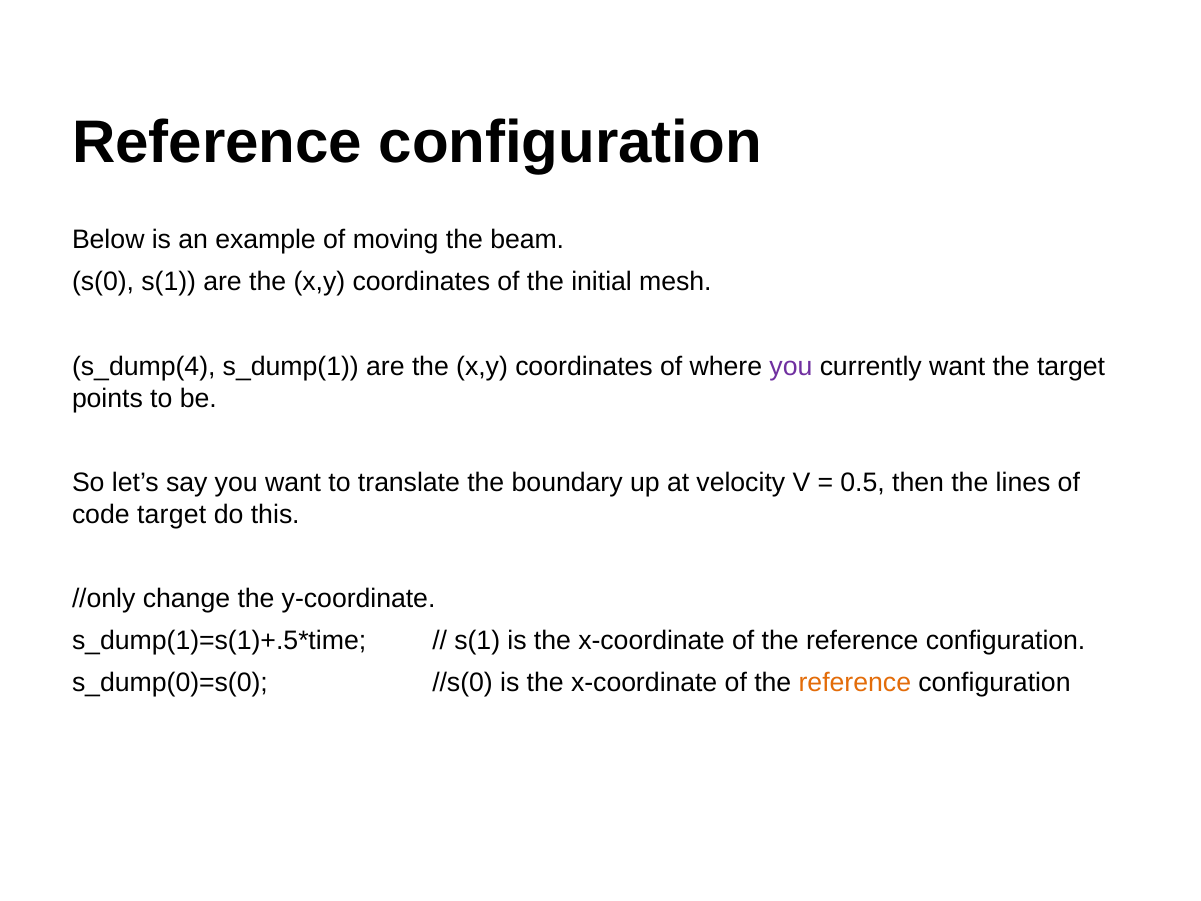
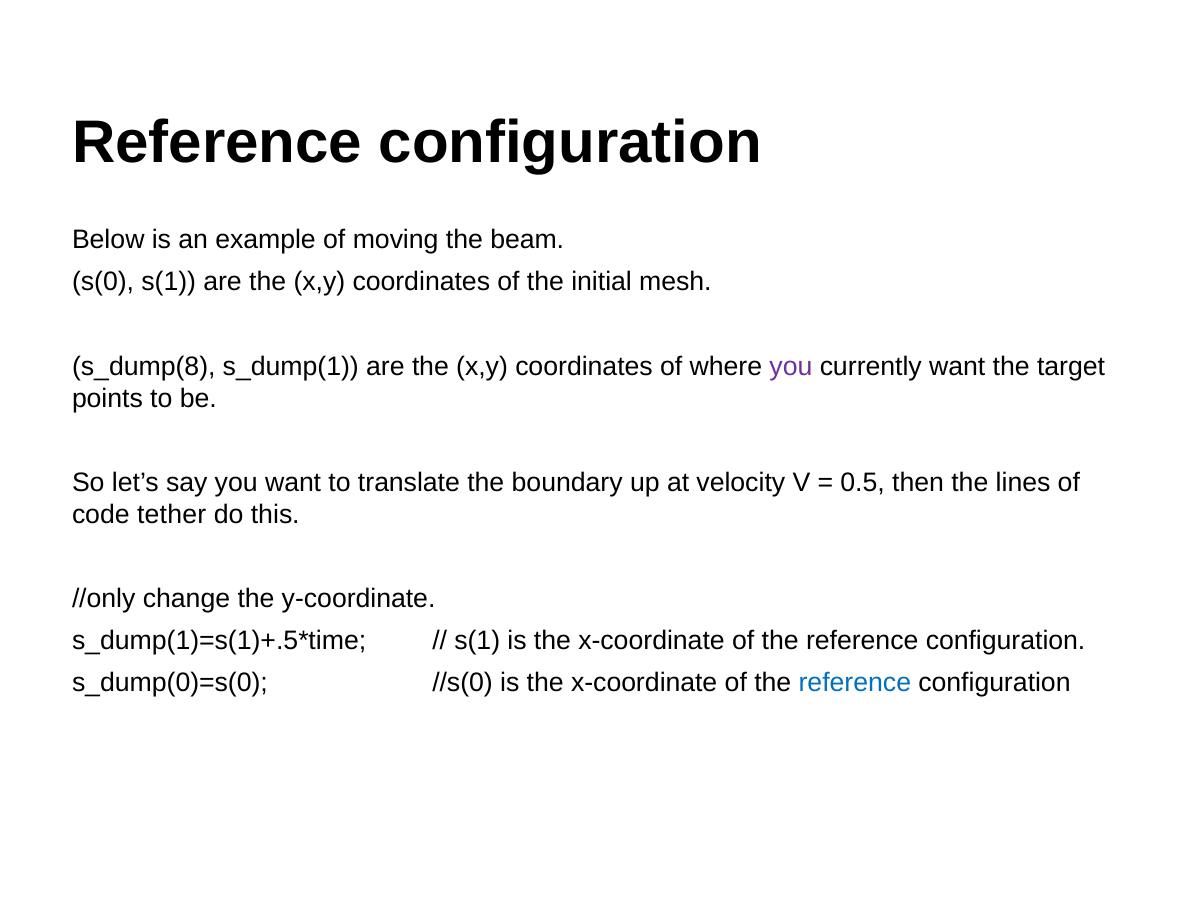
s_dump(4: s_dump(4 -> s_dump(8 (144, 366)
code target: target -> tether (172, 514)
reference colour: orange -> blue (855, 682)
